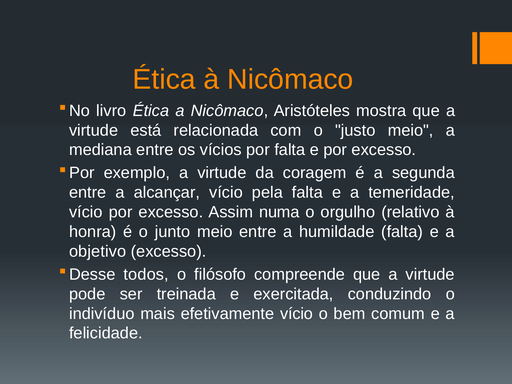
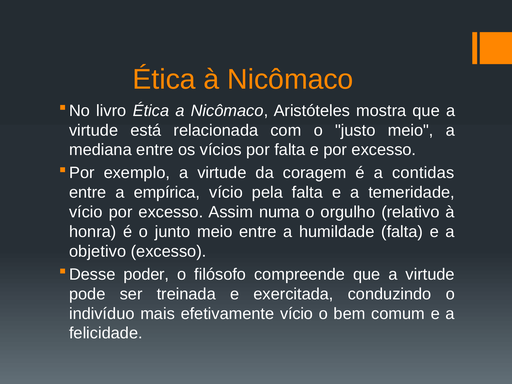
segunda: segunda -> contidas (423, 173)
alcançar: alcançar -> empírica (167, 193)
todos: todos -> poder (146, 274)
